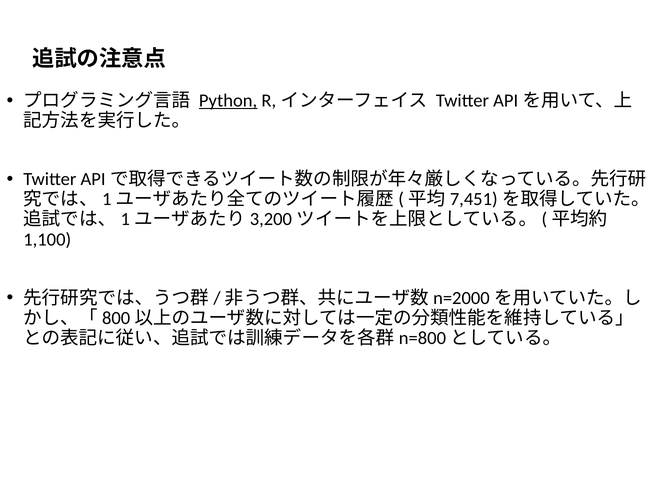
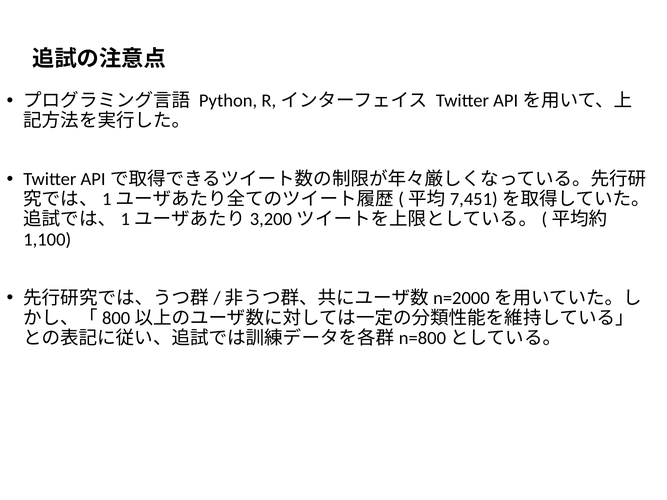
Python underline: present -> none (228, 101)
